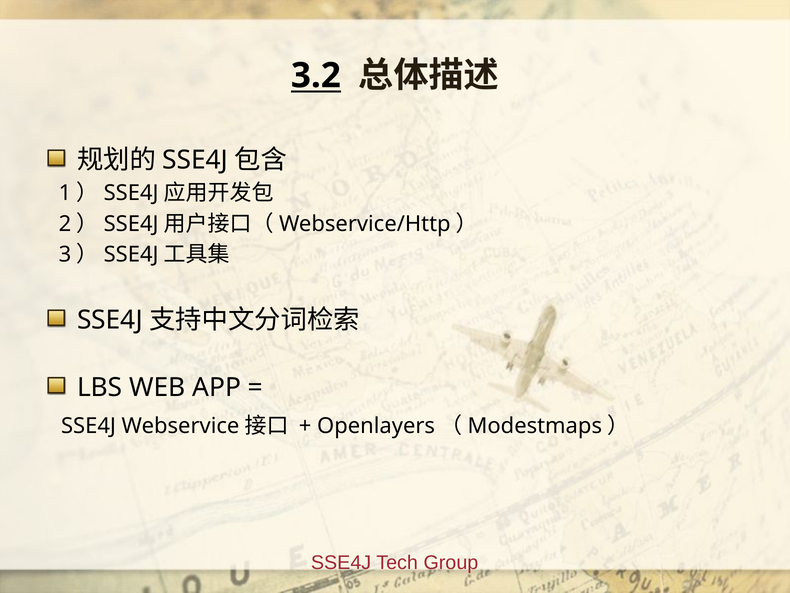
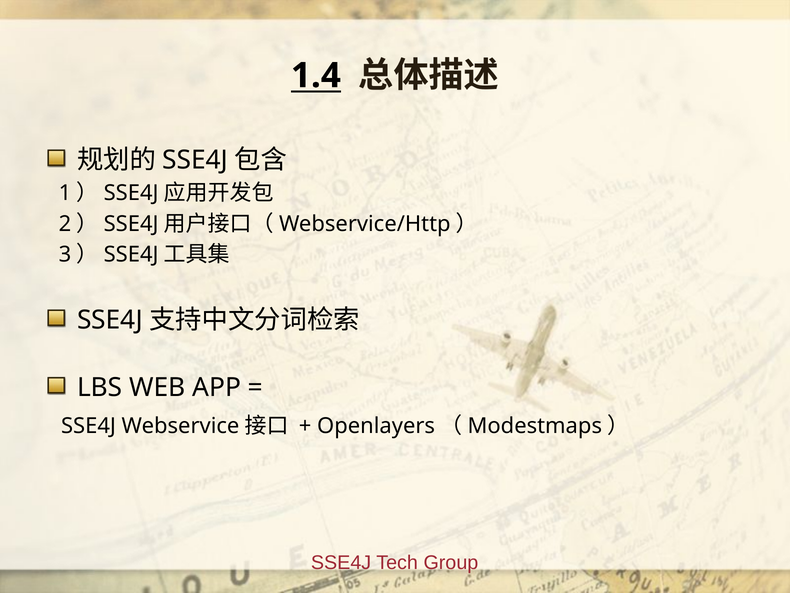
3.2: 3.2 -> 1.4 (316, 76)
